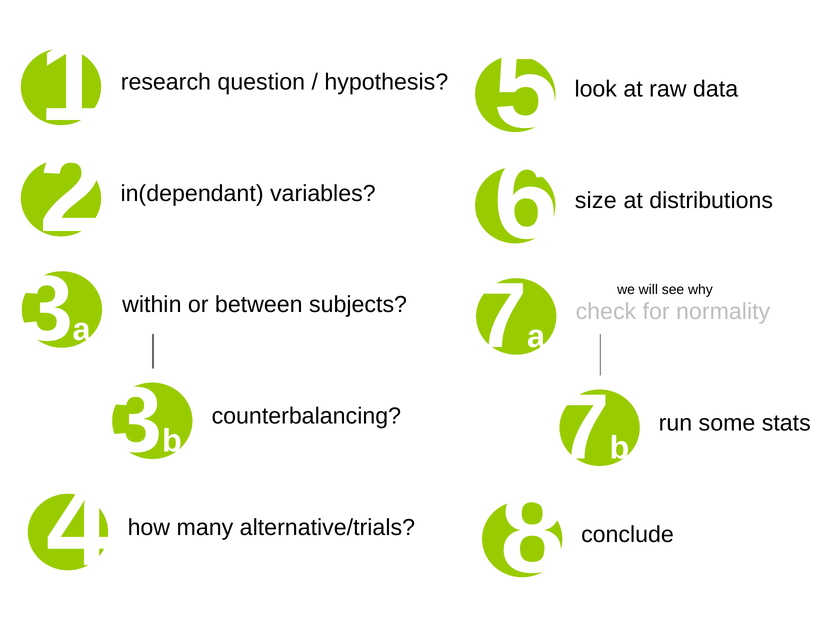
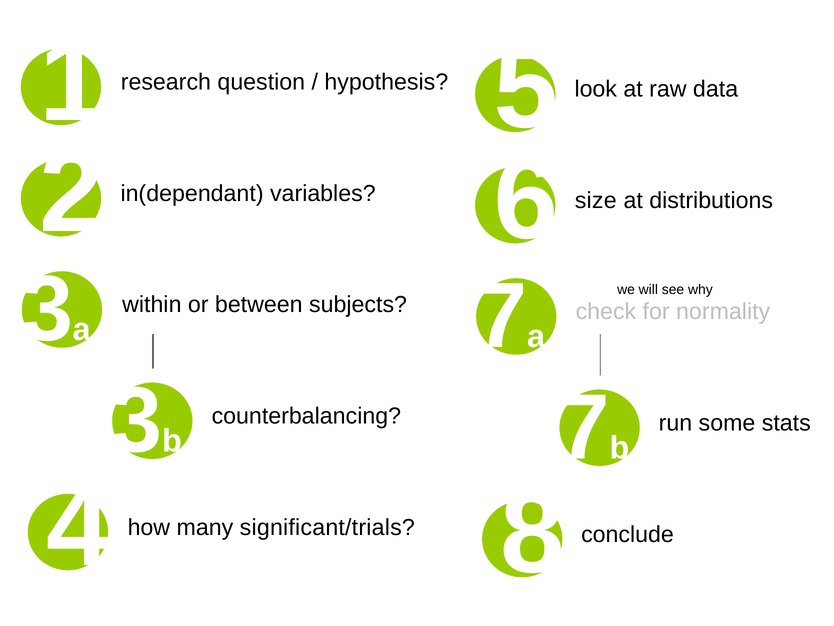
alternative/trials: alternative/trials -> significant/trials (327, 527)
